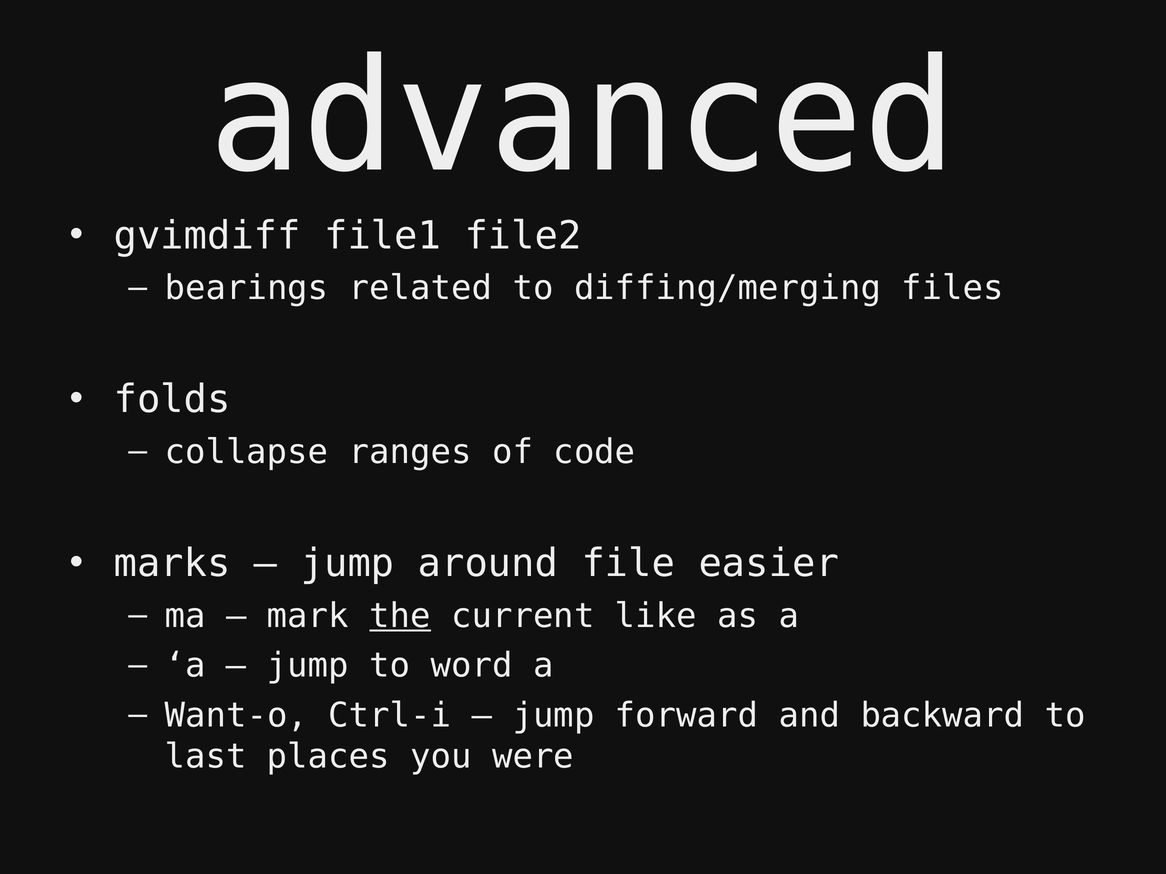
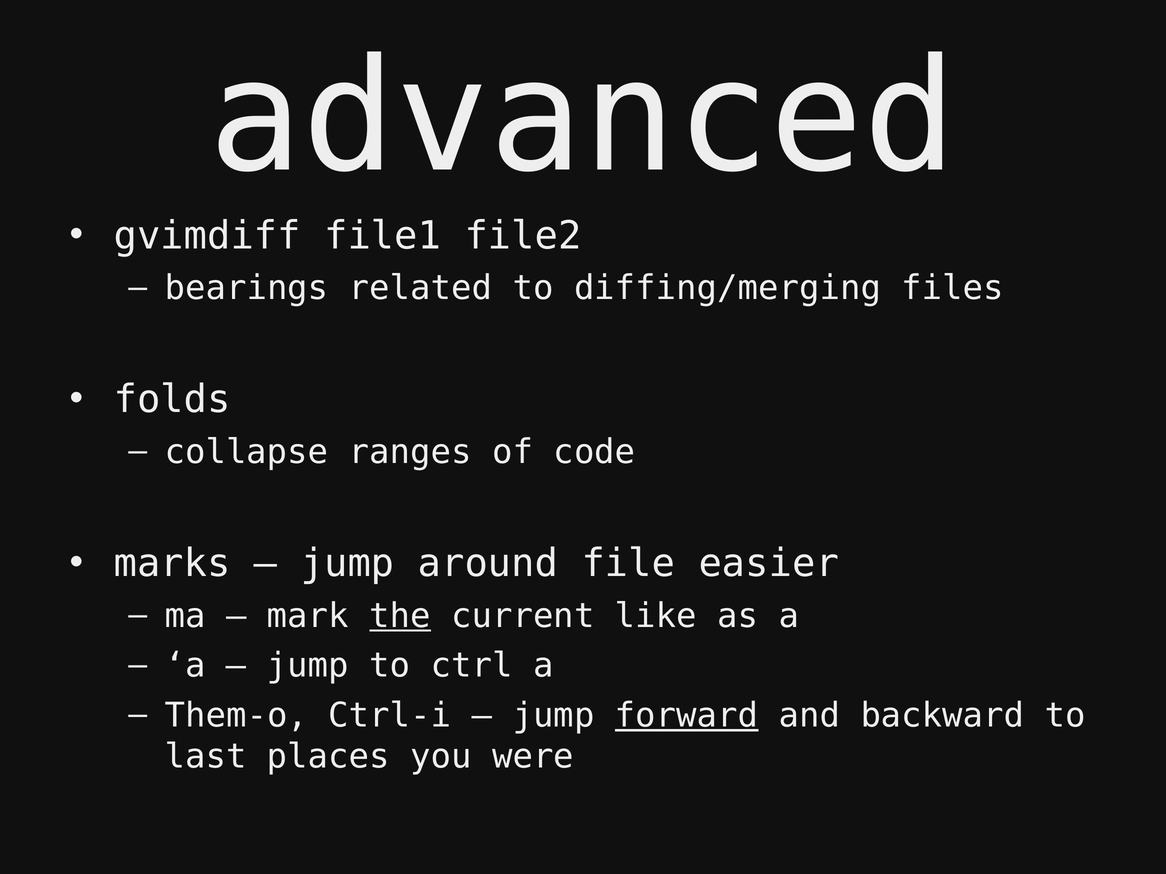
word: word -> ctrl (472, 666)
Want-o: Want-o -> Them-o (236, 716)
forward underline: none -> present (687, 716)
